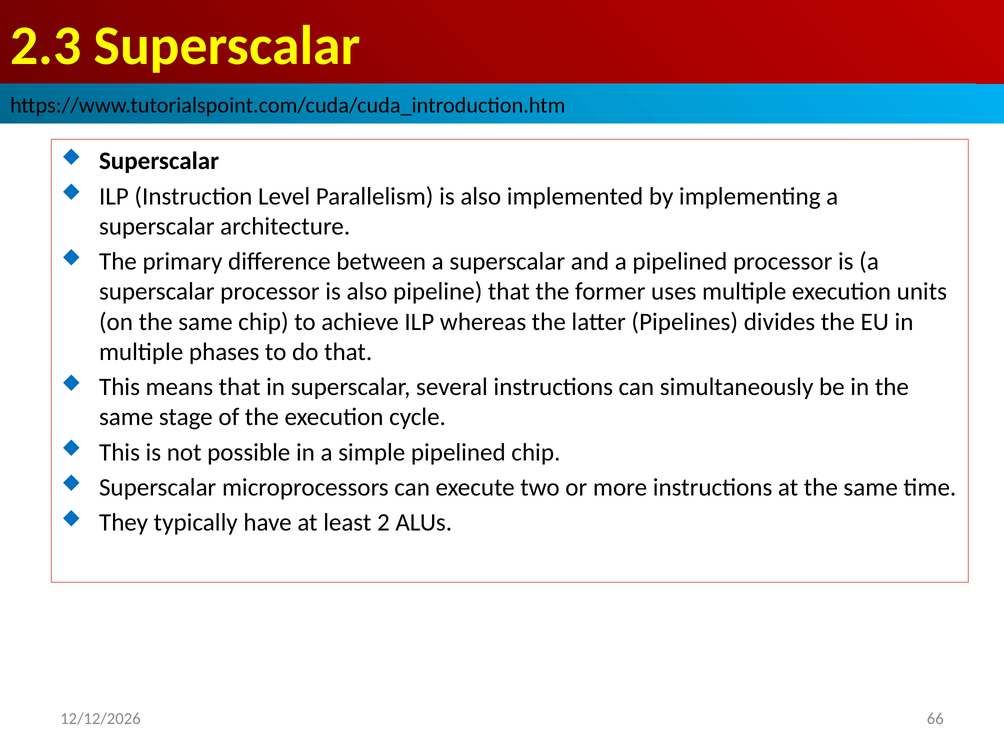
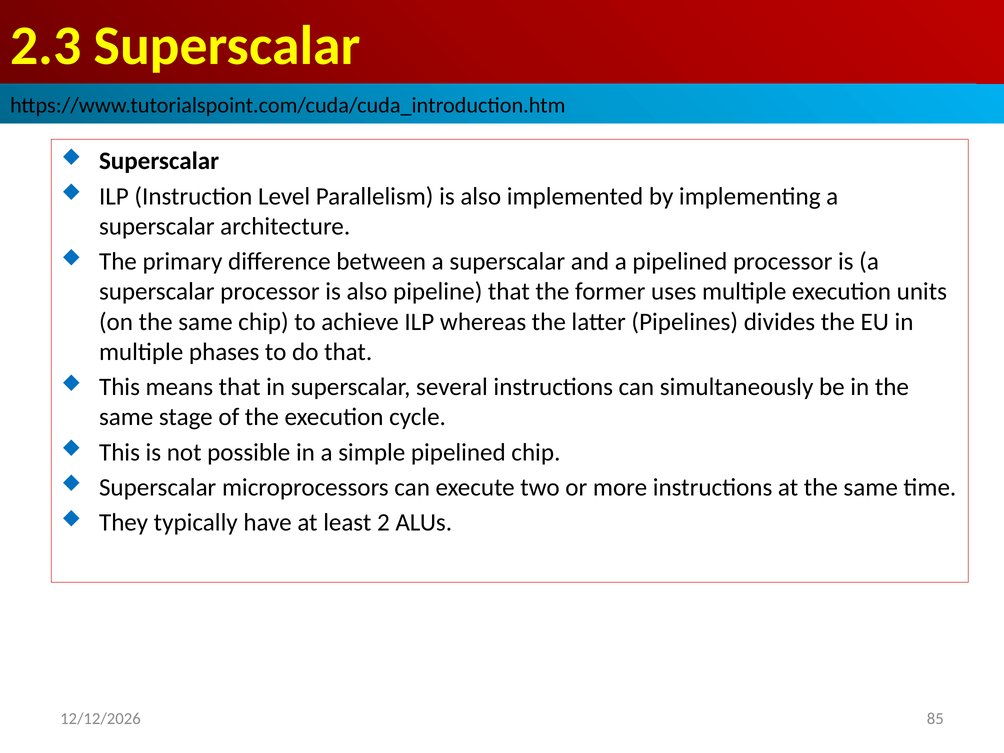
66: 66 -> 85 (935, 719)
